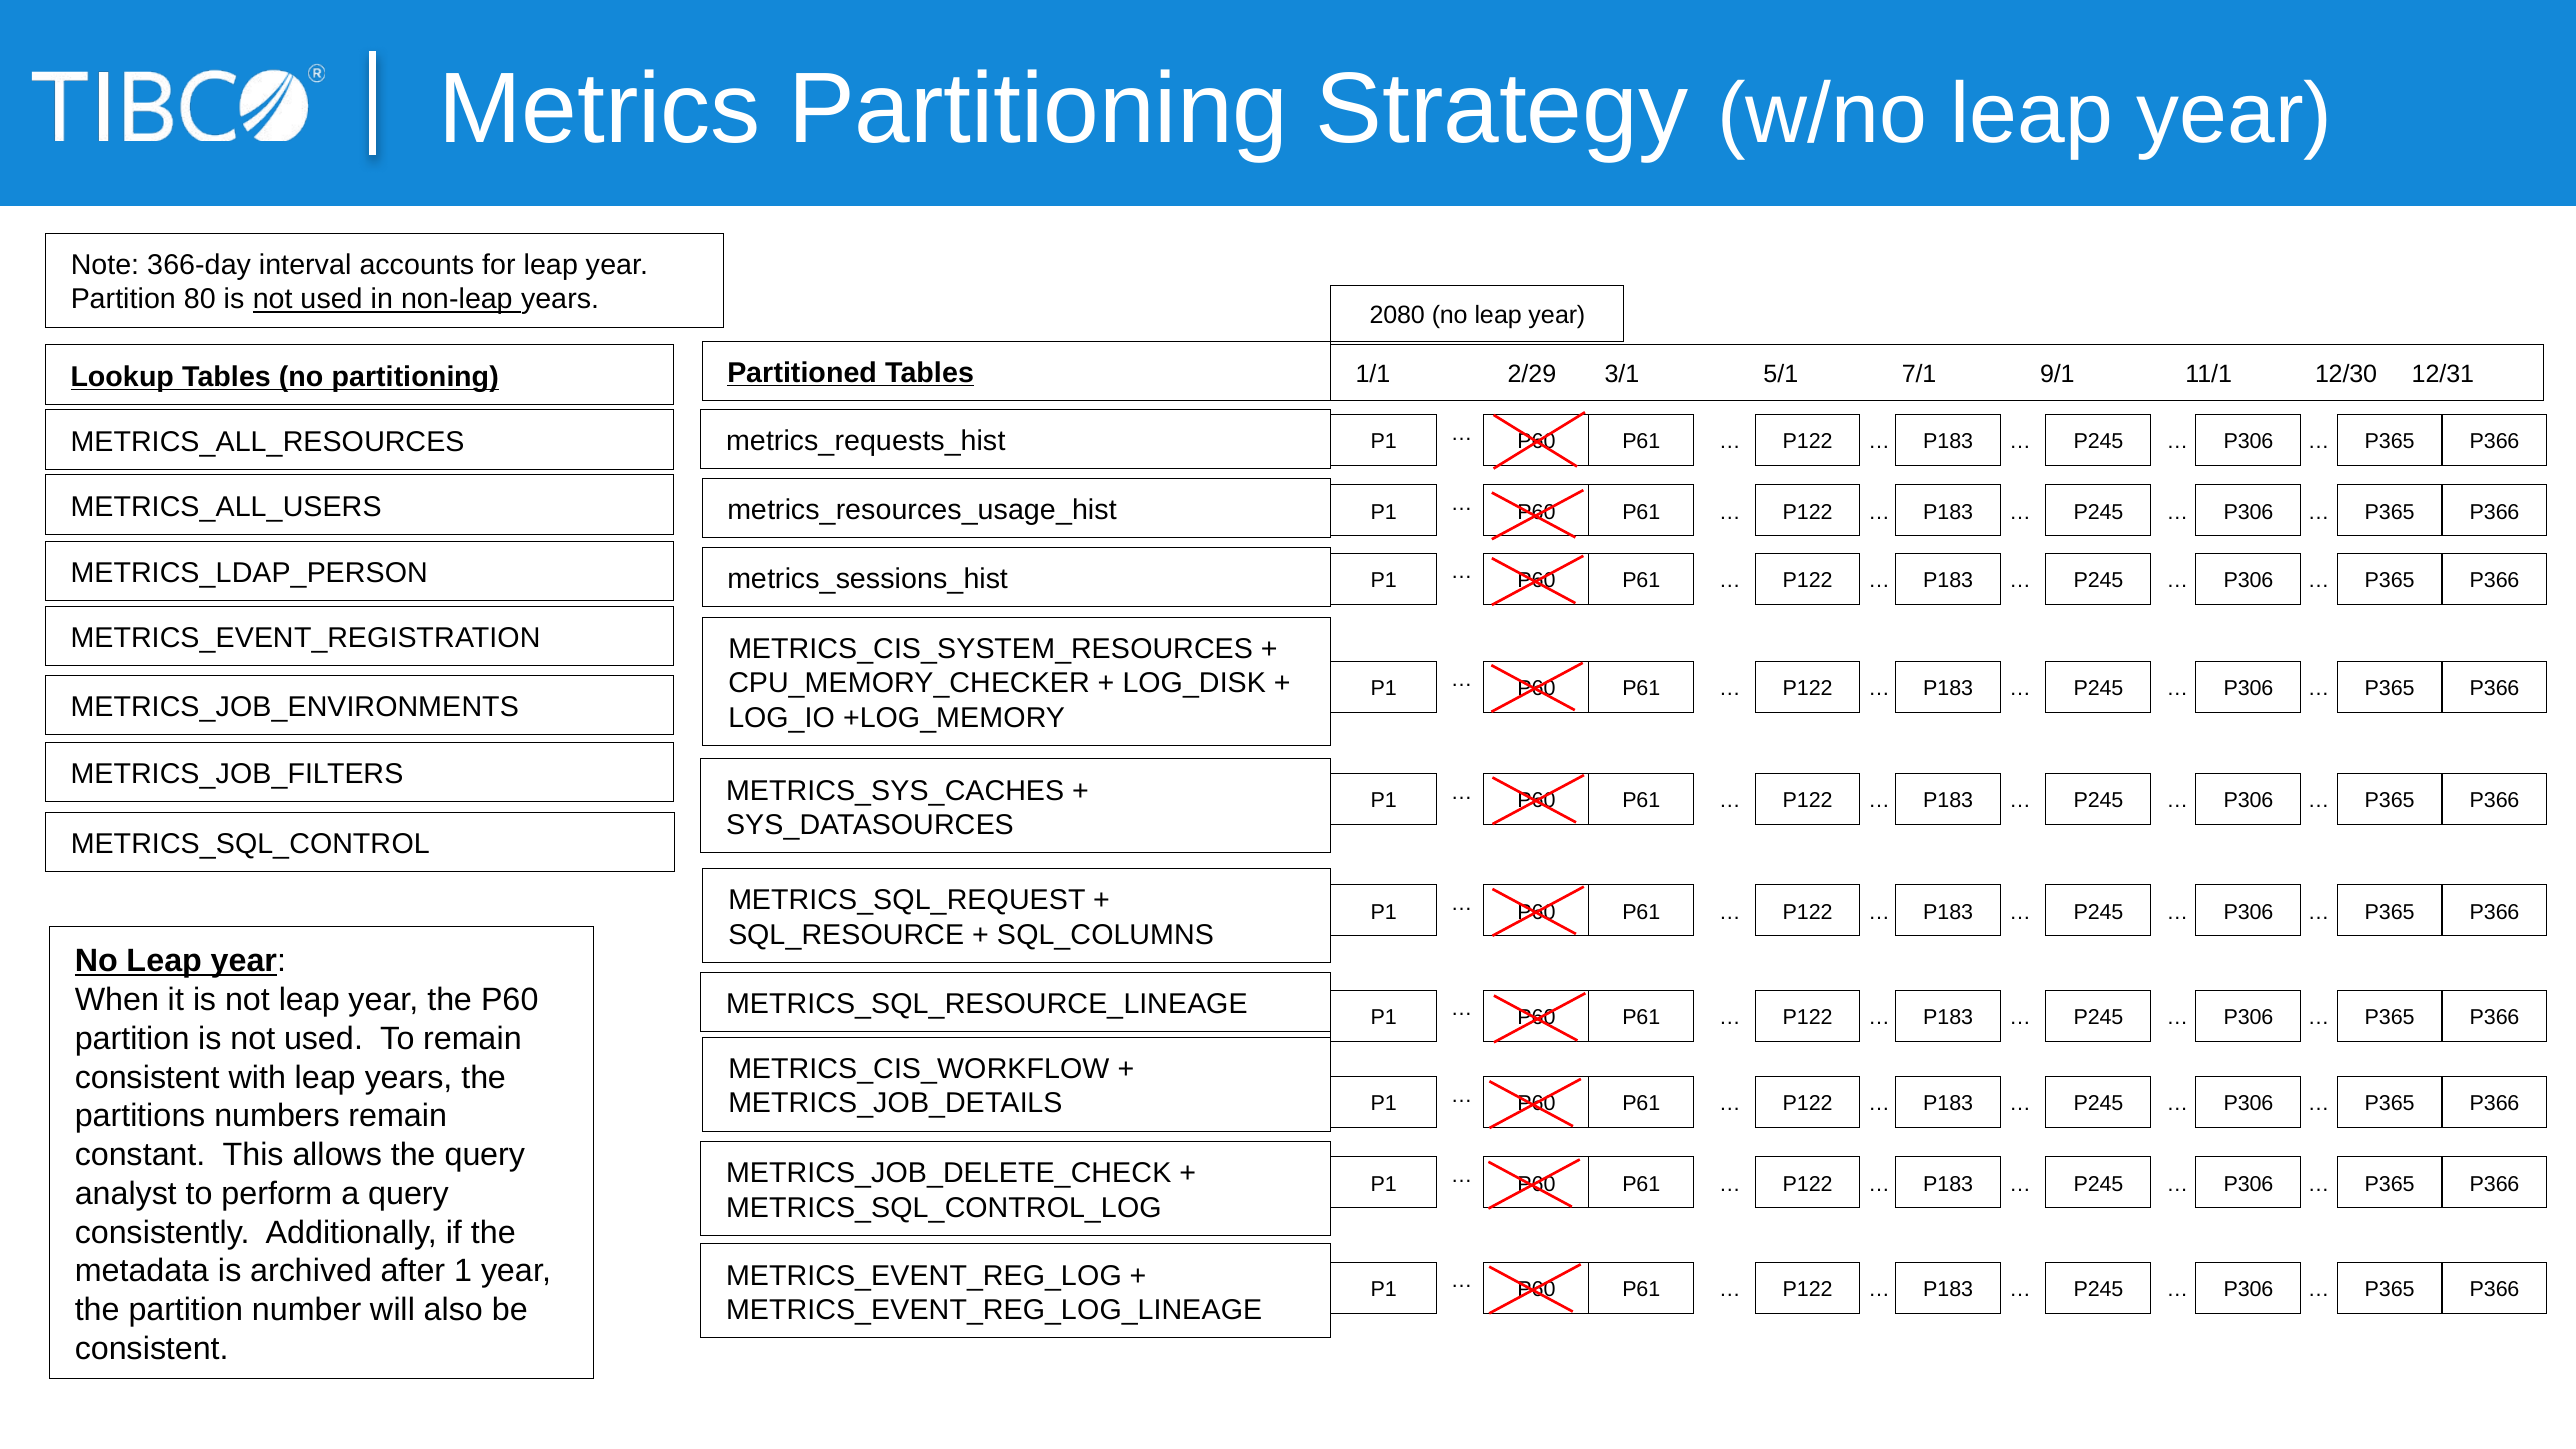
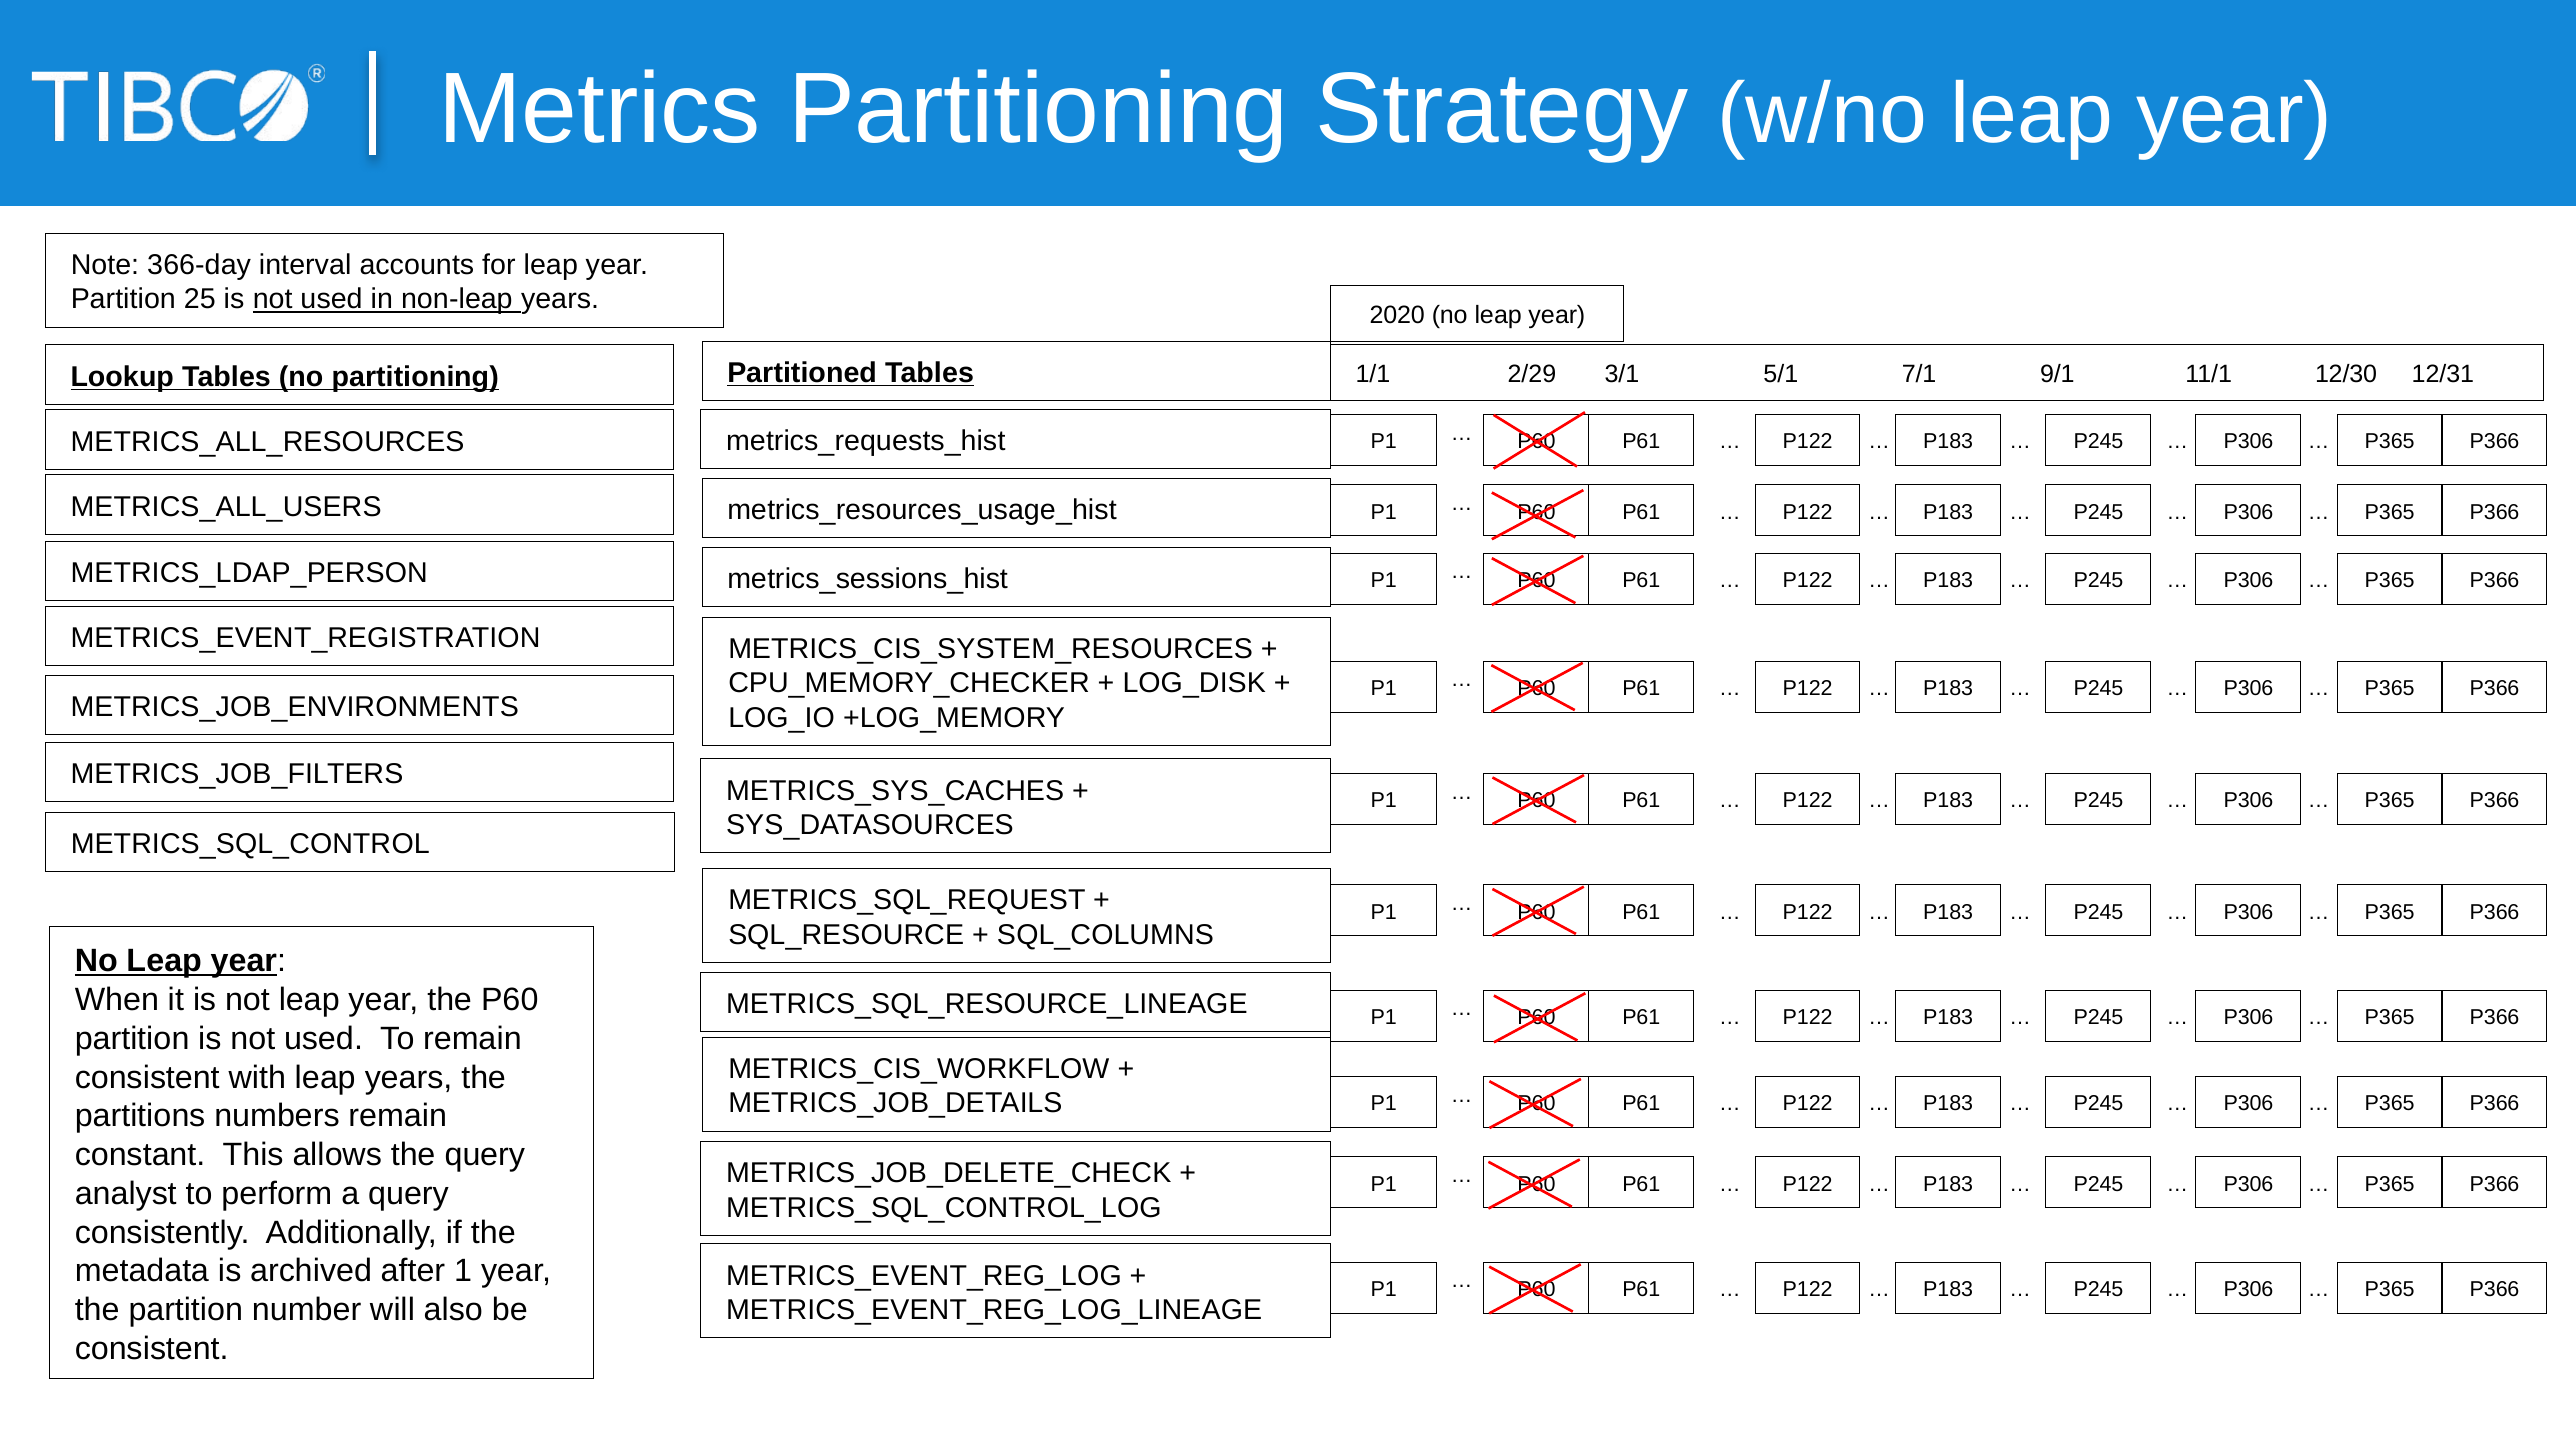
80: 80 -> 25 (200, 299)
2080: 2080 -> 2020 (1397, 315)
